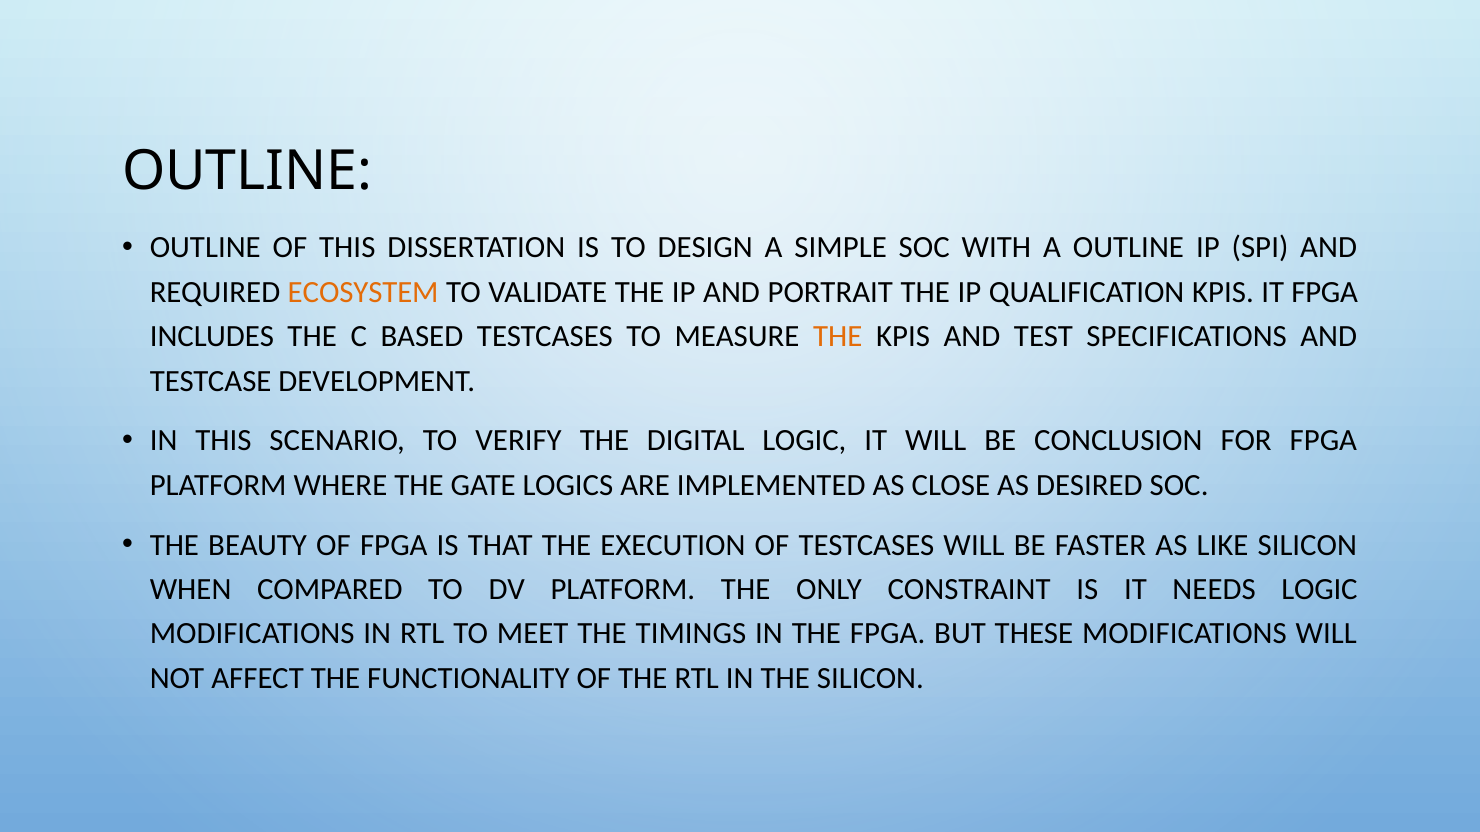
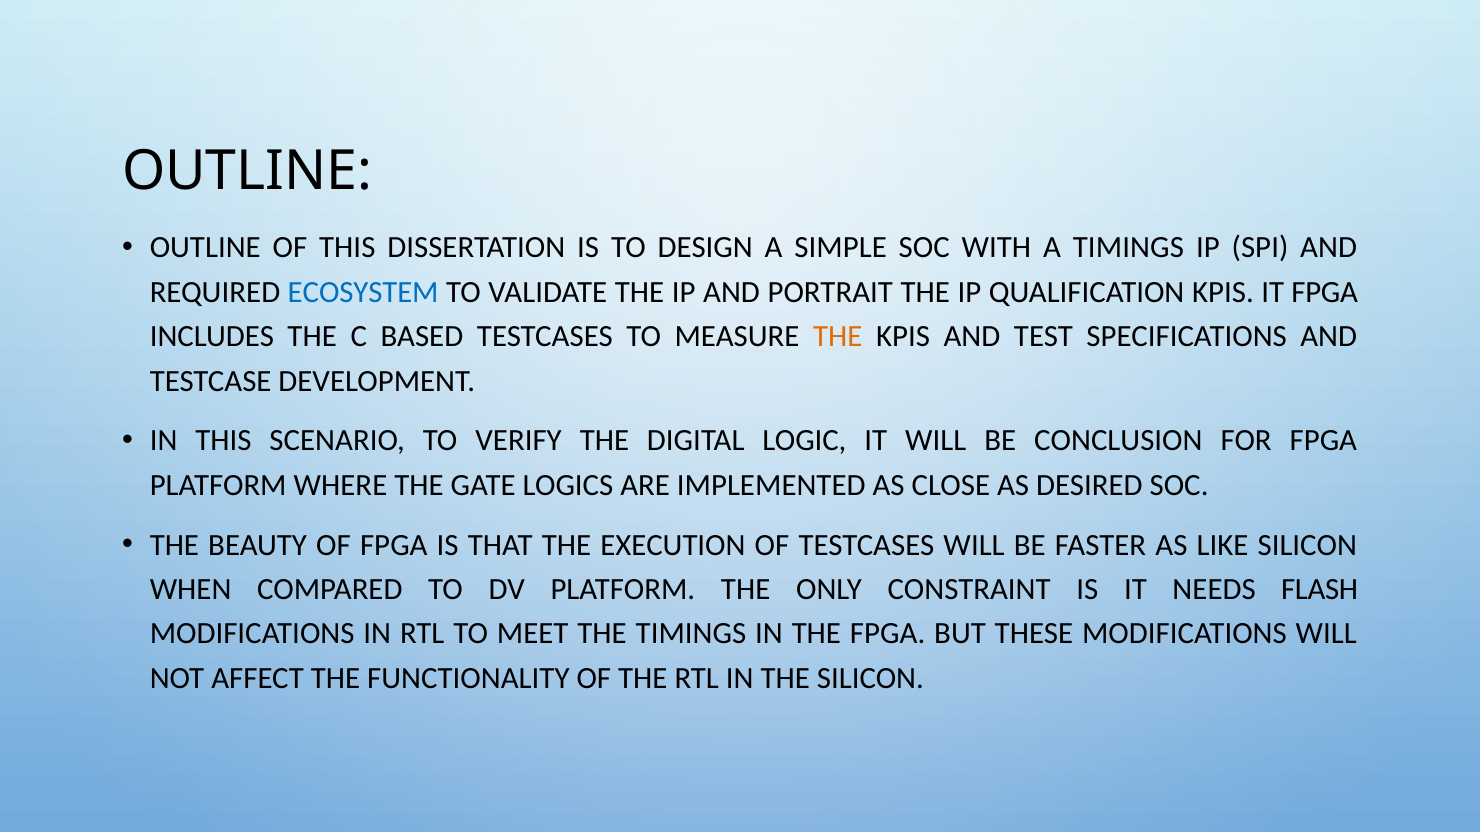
A OUTLINE: OUTLINE -> TIMINGS (1128, 248)
ECOSYSTEM colour: orange -> blue (363, 292)
NEEDS LOGIC: LOGIC -> FLASH (1320, 590)
